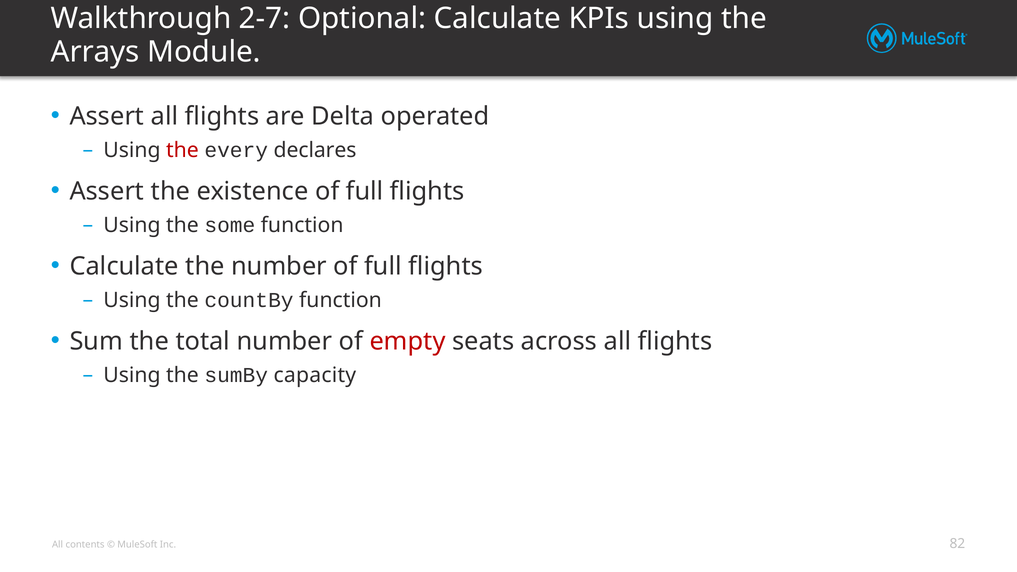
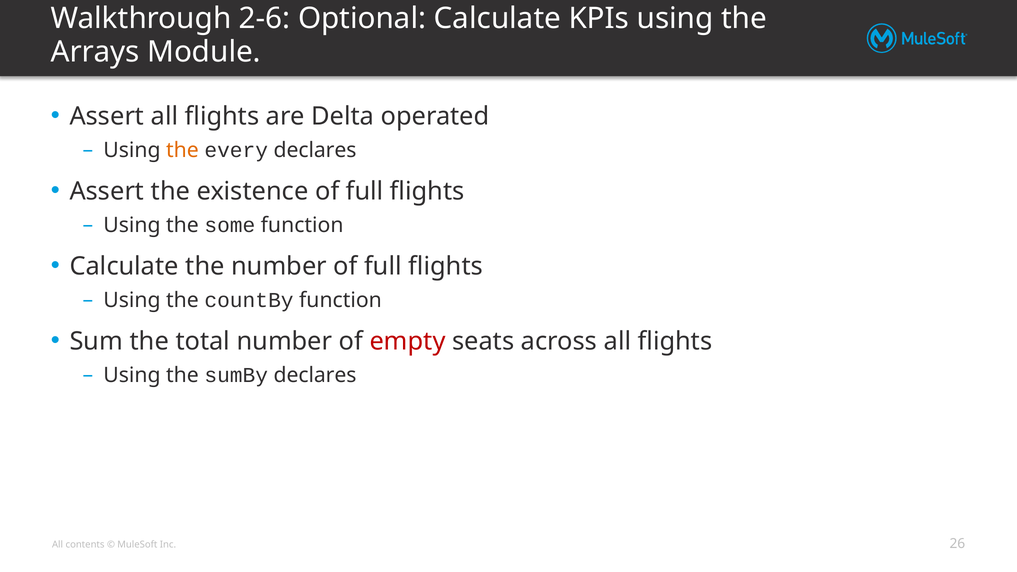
2-7: 2-7 -> 2-6 (265, 18)
the colour: red -> orange (182, 150)
sumBy capacity: capacity -> declares (315, 375)
82: 82 -> 26 (957, 544)
